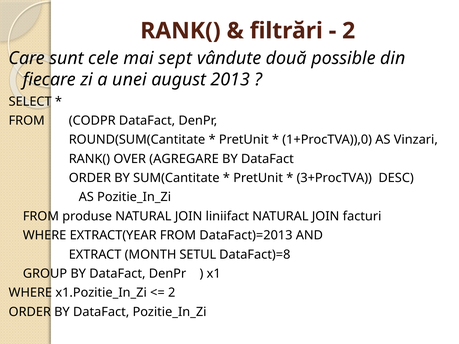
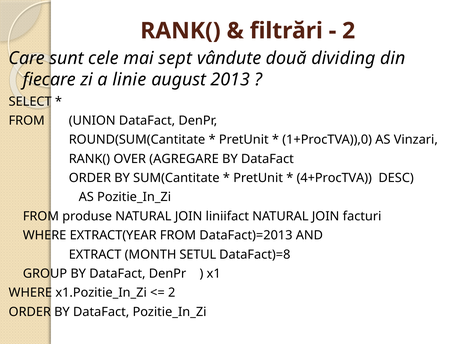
possible: possible -> dividing (343, 58)
unei: unei -> linie (129, 80)
CODPR: CODPR -> UNION (92, 121)
3+ProcTVA: 3+ProcTVA -> 4+ProcTVA (334, 178)
